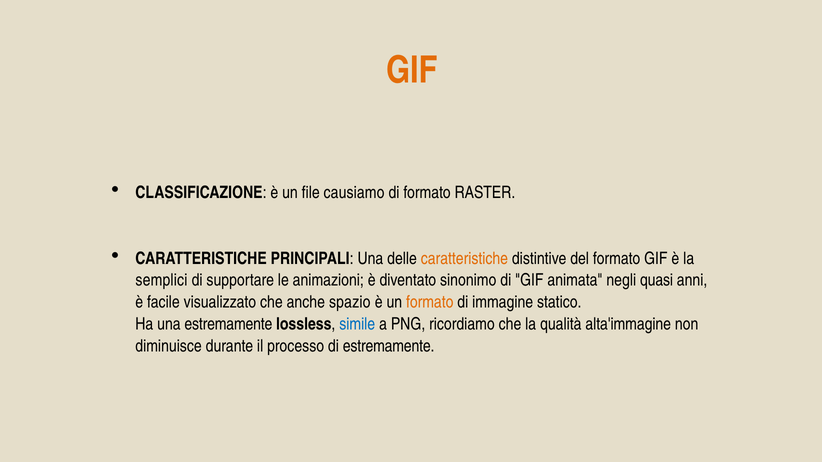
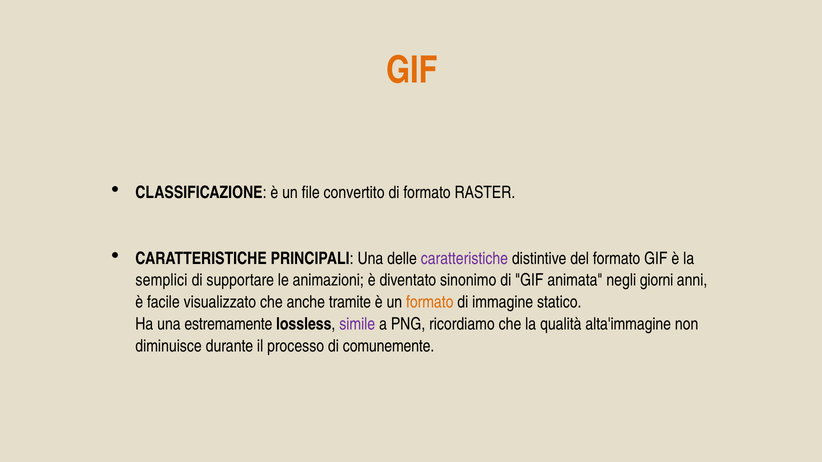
causiamo: causiamo -> convertito (354, 193)
caratteristiche colour: orange -> purple (464, 259)
quasi: quasi -> giorni (657, 281)
spazio: spazio -> tramite (350, 303)
simile colour: blue -> purple (357, 325)
di estremamente: estremamente -> comunemente (389, 347)
